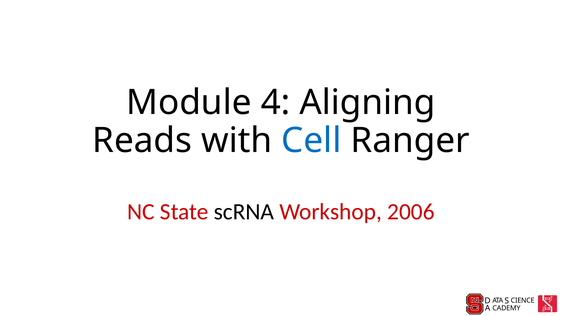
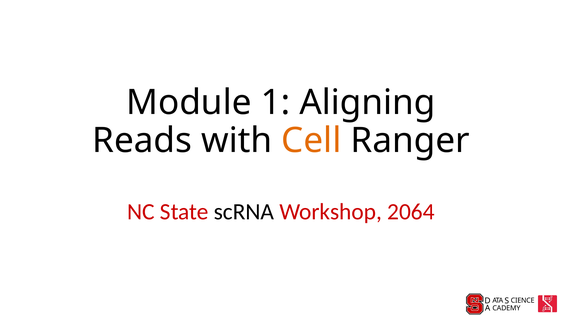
4: 4 -> 1 (275, 103)
Cell colour: blue -> orange (311, 140)
2006: 2006 -> 2064 (411, 212)
